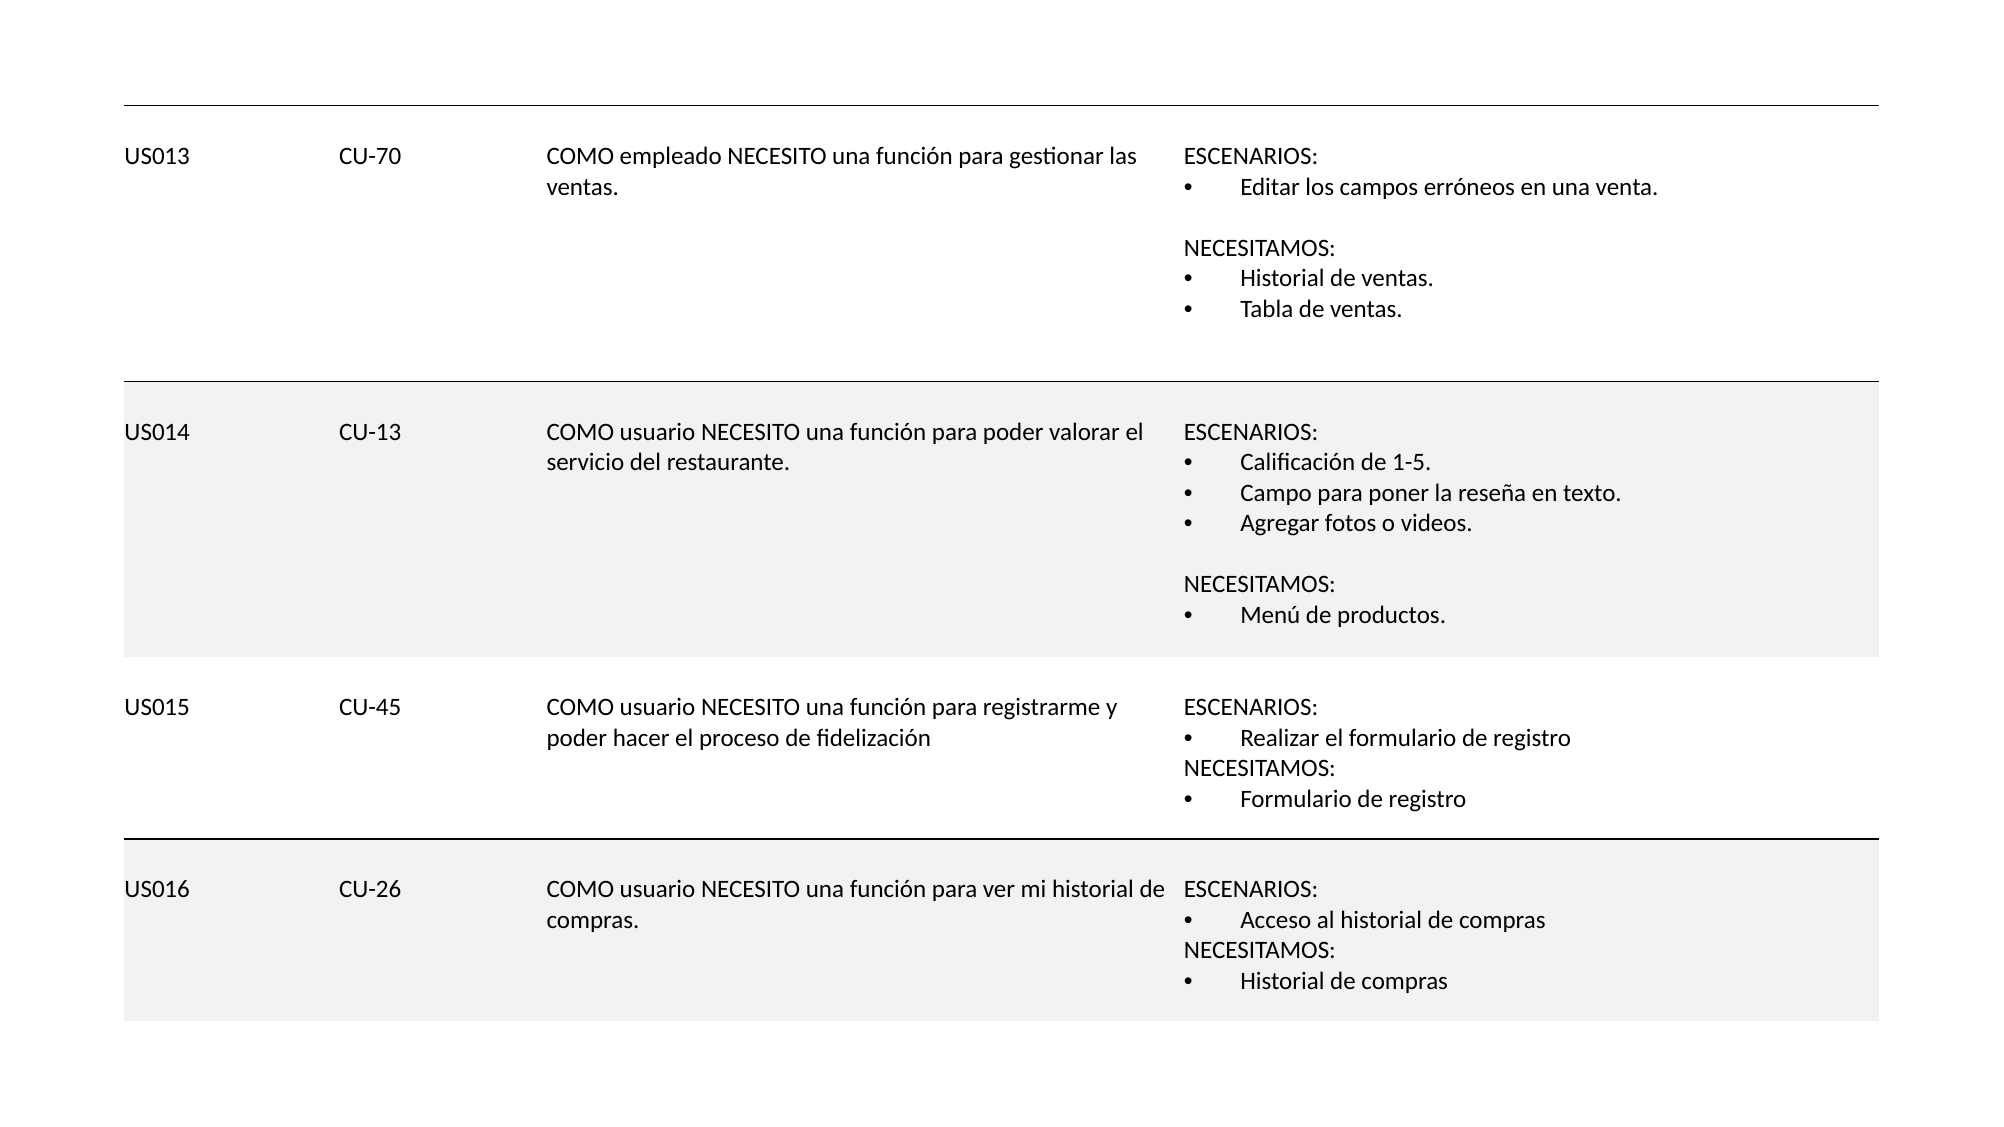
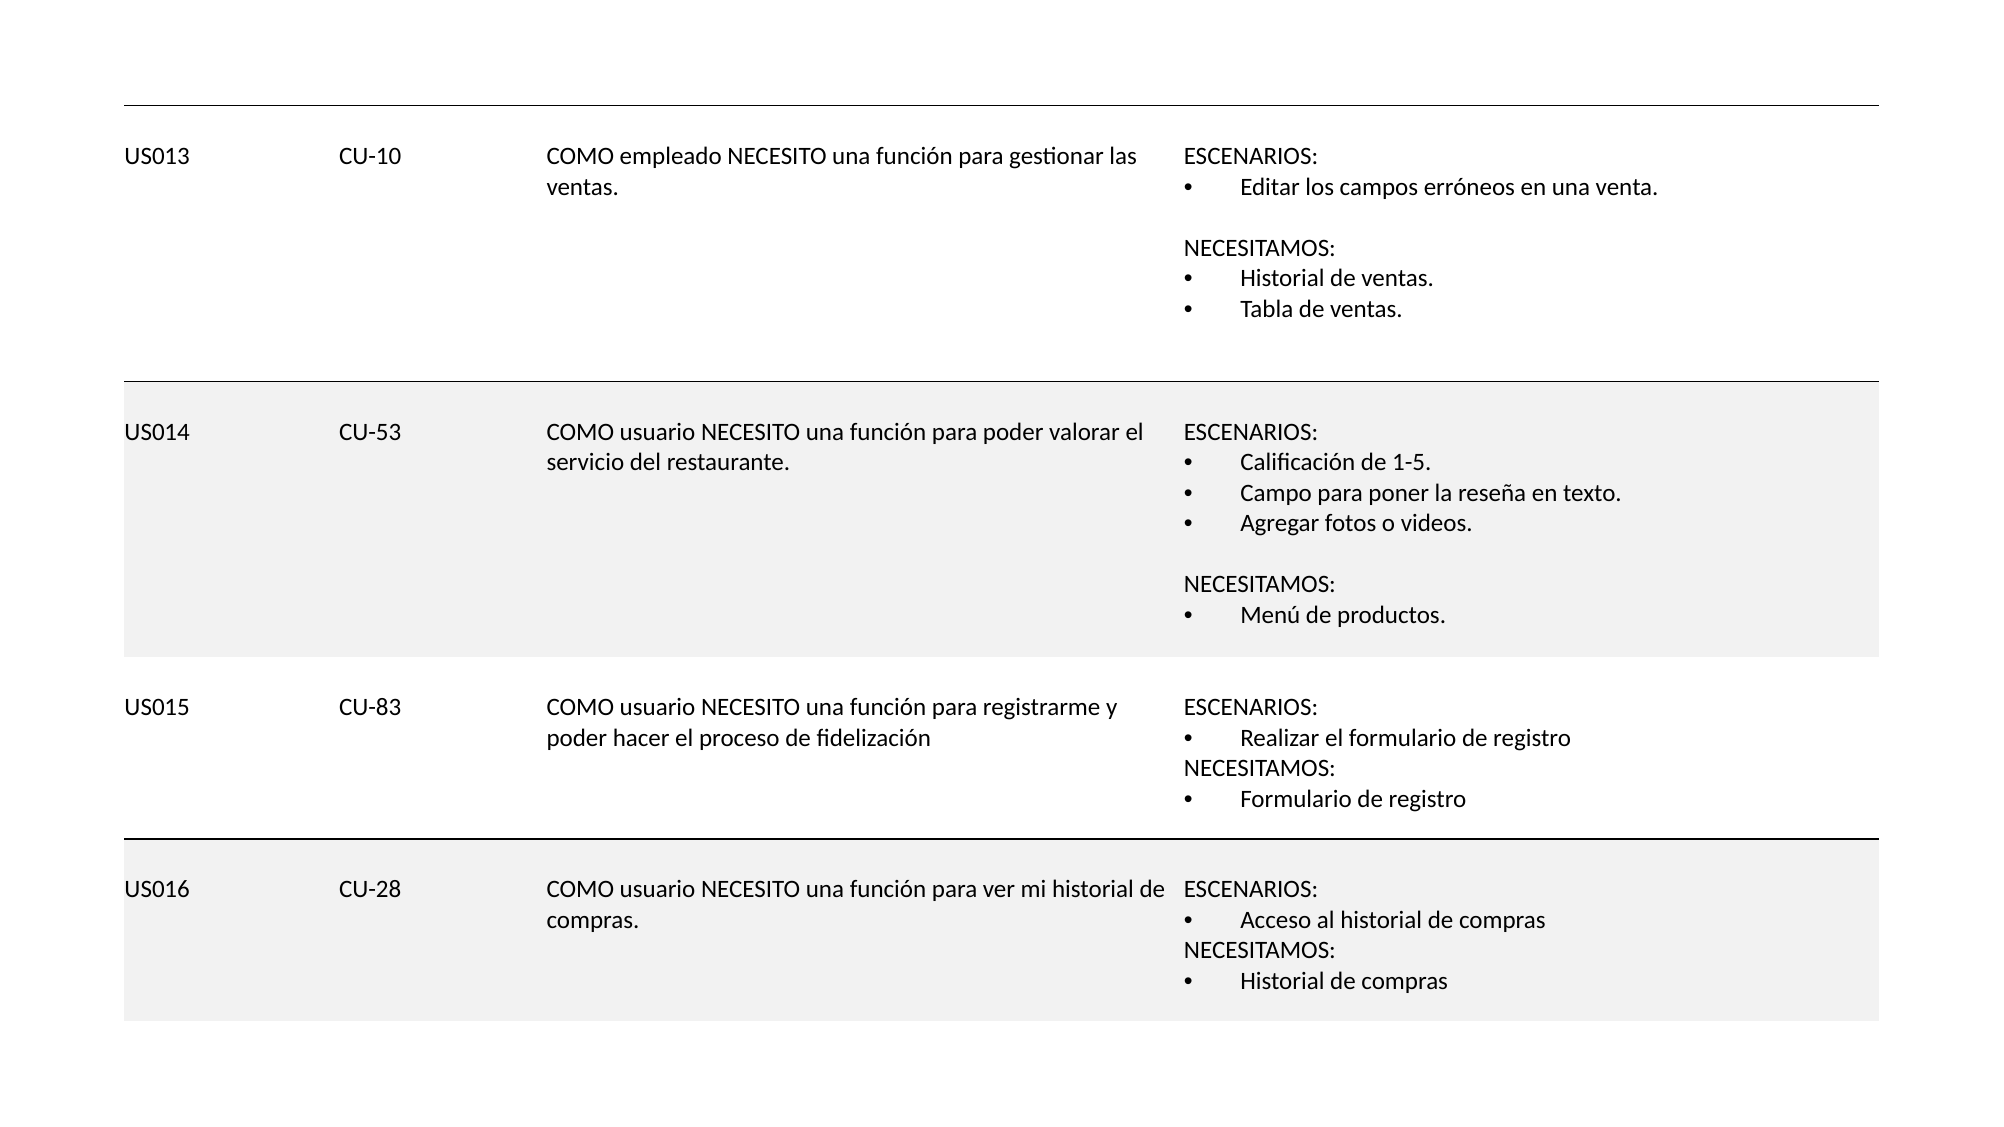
CU-70: CU-70 -> CU-10 (370, 156)
CU-13: CU-13 -> CU-53 (370, 432)
CU-45: CU-45 -> CU-83 (370, 708)
CU-26: CU-26 -> CU-28 (370, 890)
